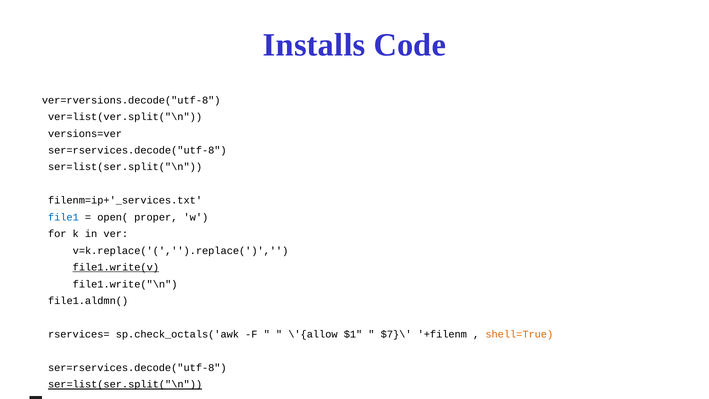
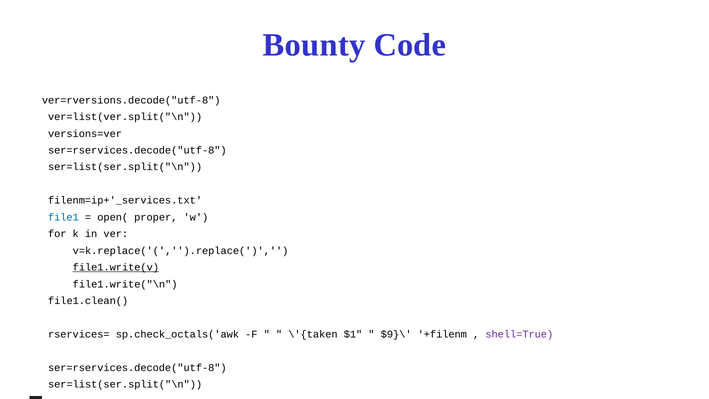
Installs: Installs -> Bounty (314, 45)
file1.aldmn(: file1.aldmn( -> file1.clean( (88, 301)
\'{allow: \'{allow -> \'{taken (313, 334)
$7}\: $7}\ -> $9}\ (396, 334)
shell=True colour: orange -> purple (519, 334)
ser=list(ser.split("\n underline: present -> none (125, 384)
